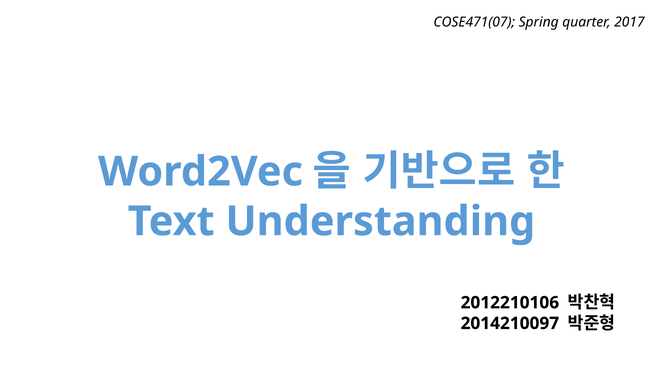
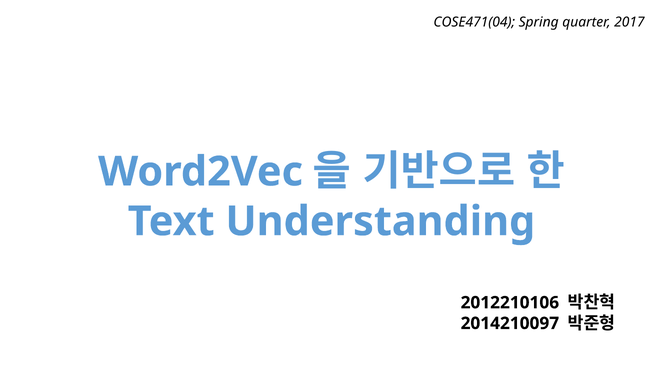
COSE471(07: COSE471(07 -> COSE471(04 (474, 22)
